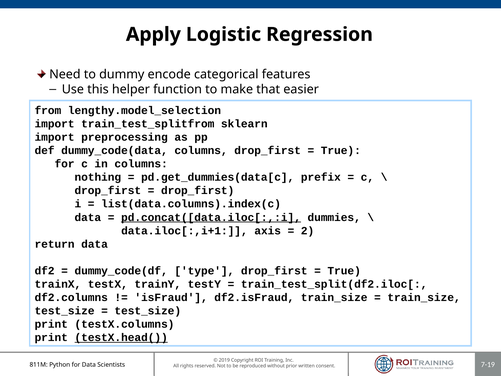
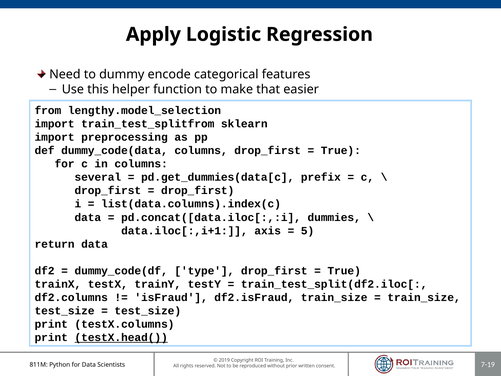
nothing: nothing -> several (98, 177)
pd.concat([data.iloc[:,:i underline: present -> none (211, 217)
2: 2 -> 5 (308, 231)
